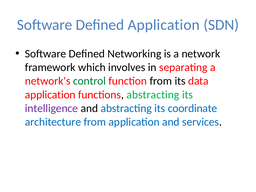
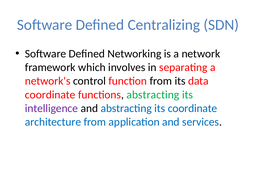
Defined Application: Application -> Centralizing (164, 25)
control colour: green -> black (89, 81)
application: application -> coordinate (50, 95)
